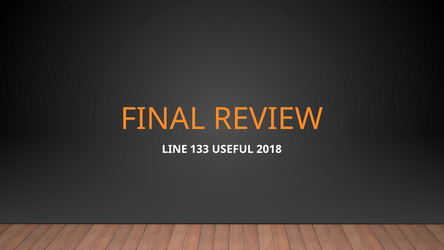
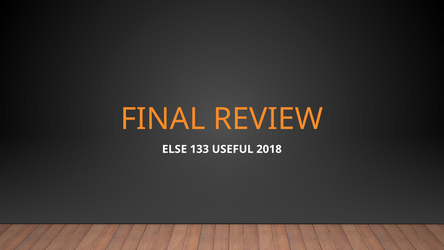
LINE: LINE -> ELSE (175, 149)
